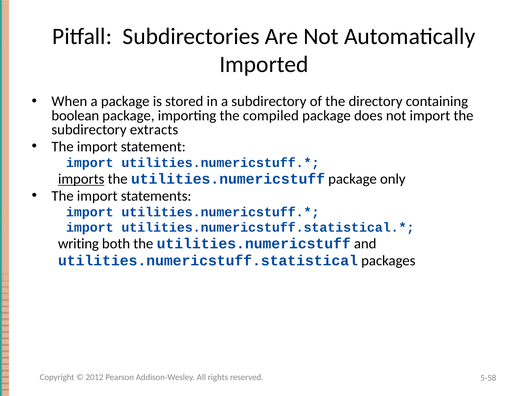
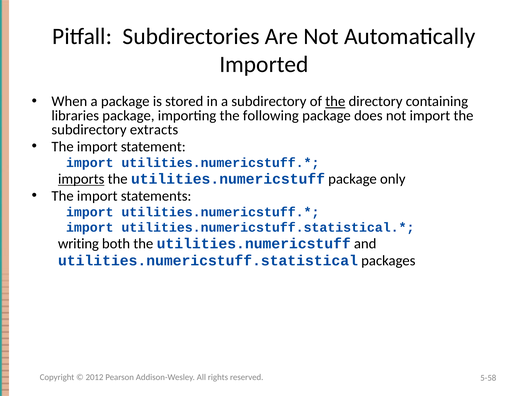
the underline: none -> present (335, 101)
boolean: boolean -> libraries (75, 116)
compiled: compiled -> following (271, 116)
